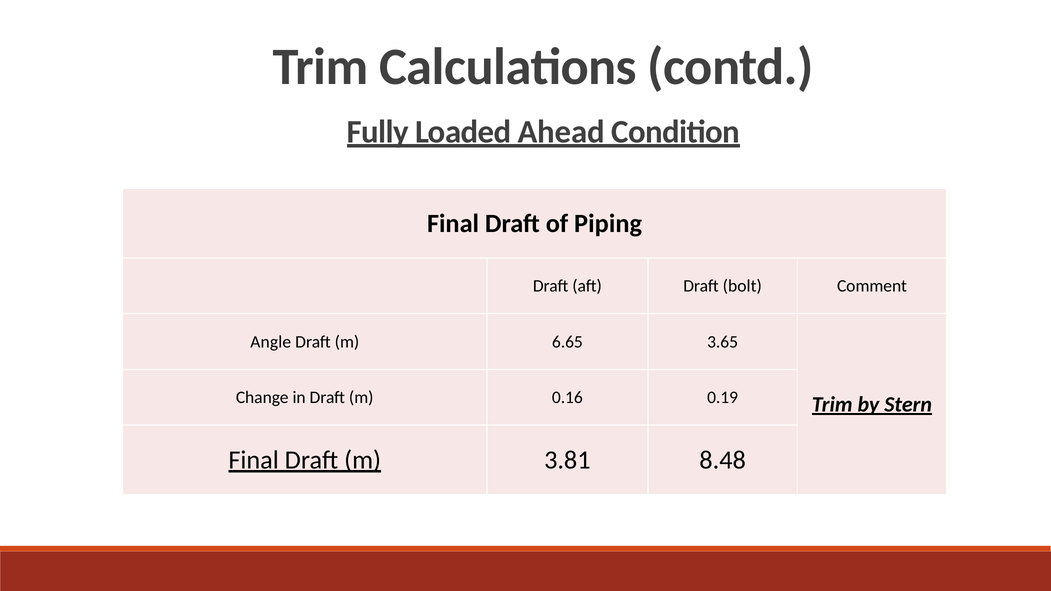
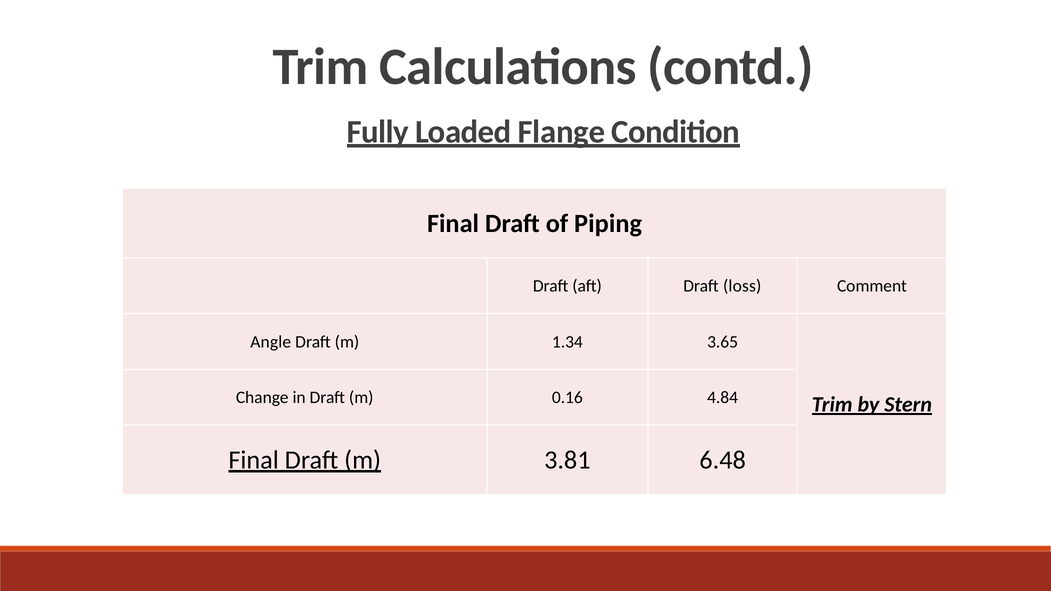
Ahead: Ahead -> Flange (561, 132)
bolt: bolt -> loss (742, 286)
6.65: 6.65 -> 1.34 (567, 342)
0.19: 0.19 -> 4.84 (723, 398)
8.48: 8.48 -> 6.48 (723, 460)
